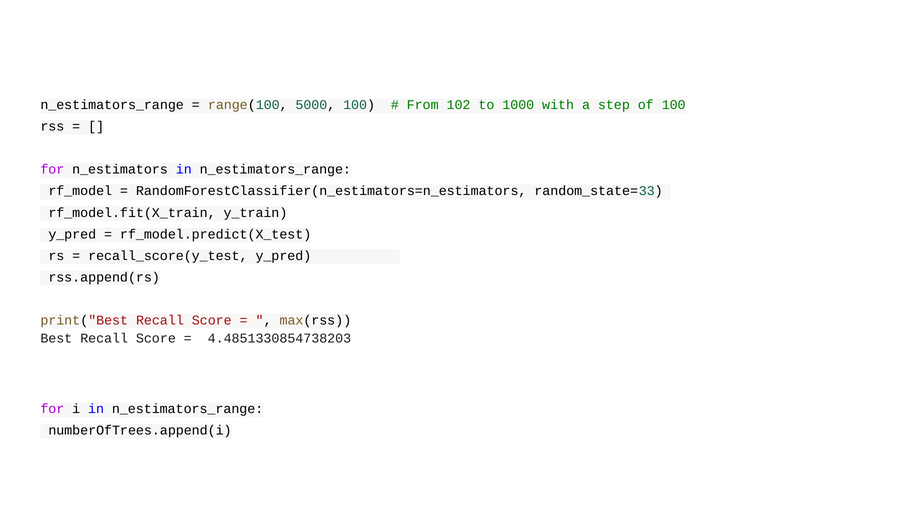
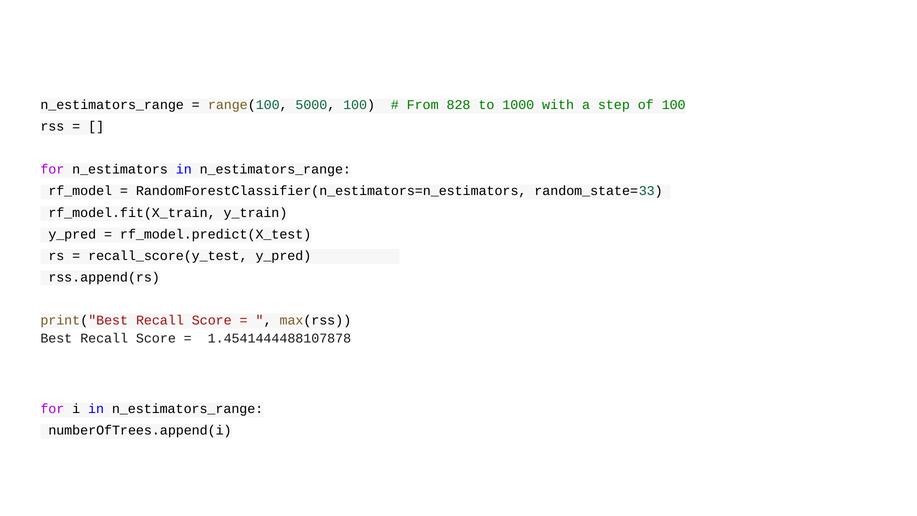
102: 102 -> 828 (459, 105)
4.4851330854738203: 4.4851330854738203 -> 1.4541444488107878 (279, 338)
